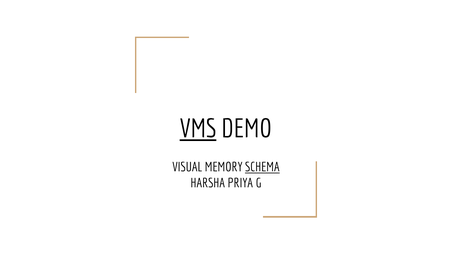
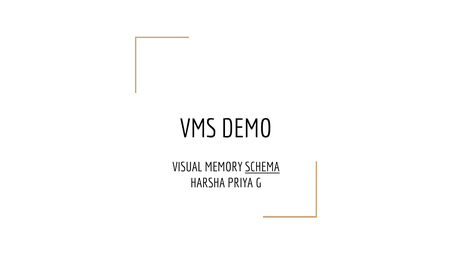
VMS underline: present -> none (198, 129)
